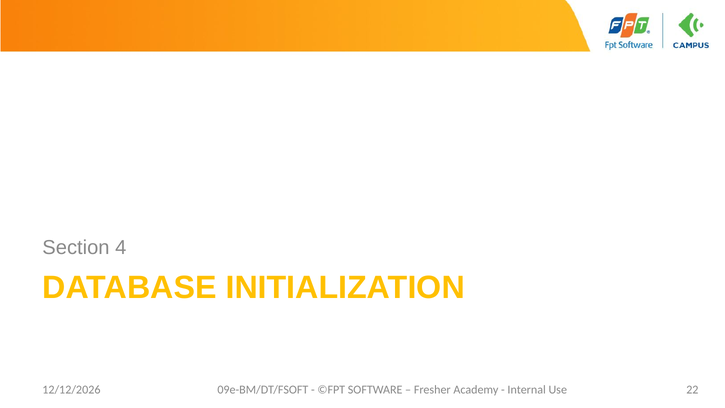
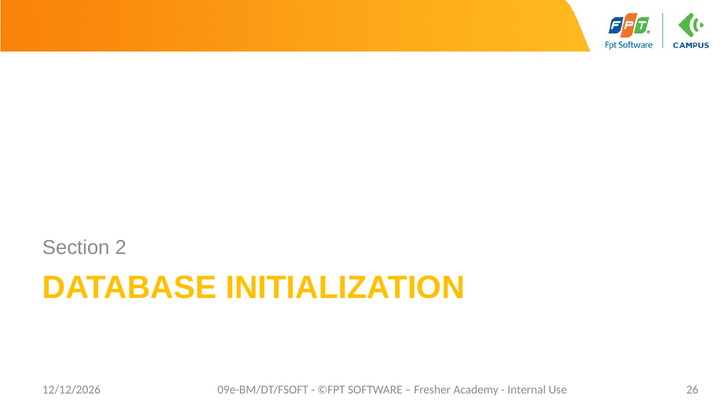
4: 4 -> 2 (121, 248)
22: 22 -> 26 (692, 390)
